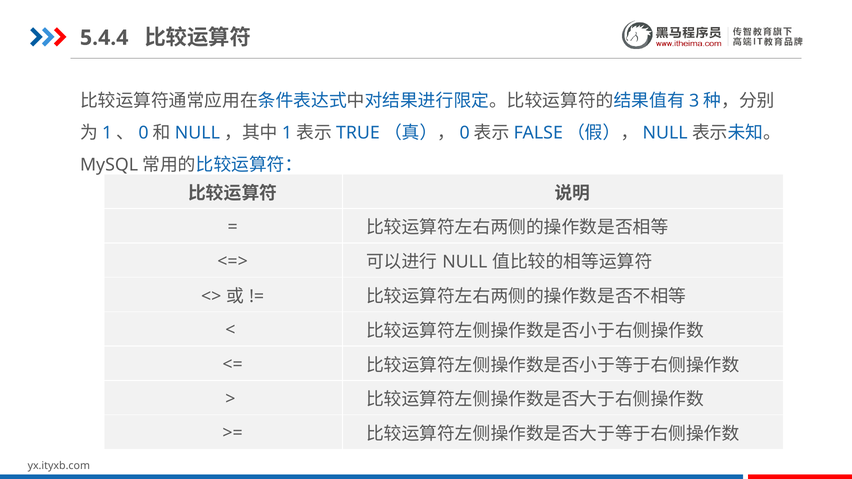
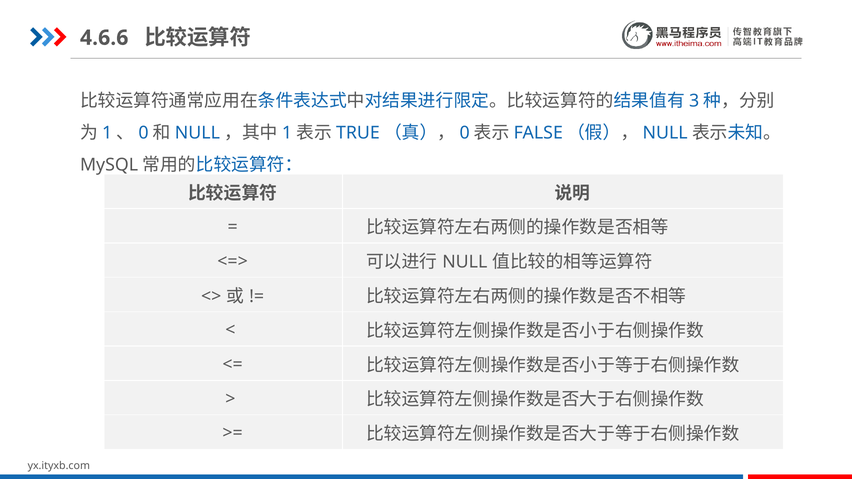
5.4.4: 5.4.4 -> 4.6.6 (104, 38)
